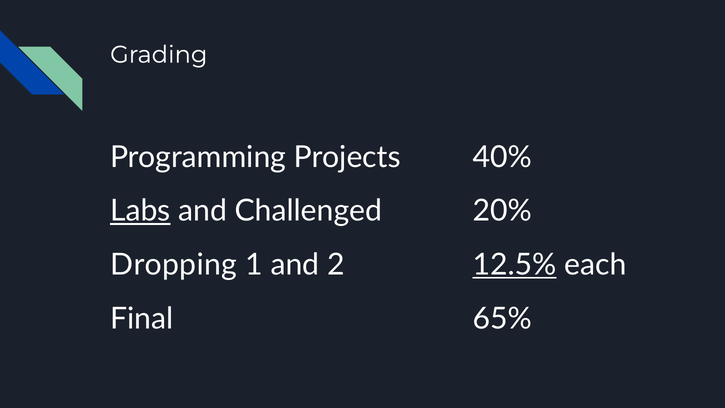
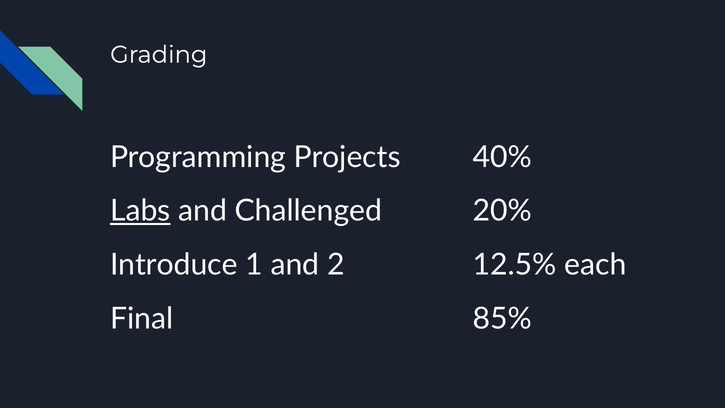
Dropping: Dropping -> Introduce (174, 265)
12.5% underline: present -> none (515, 265)
65%: 65% -> 85% (502, 318)
